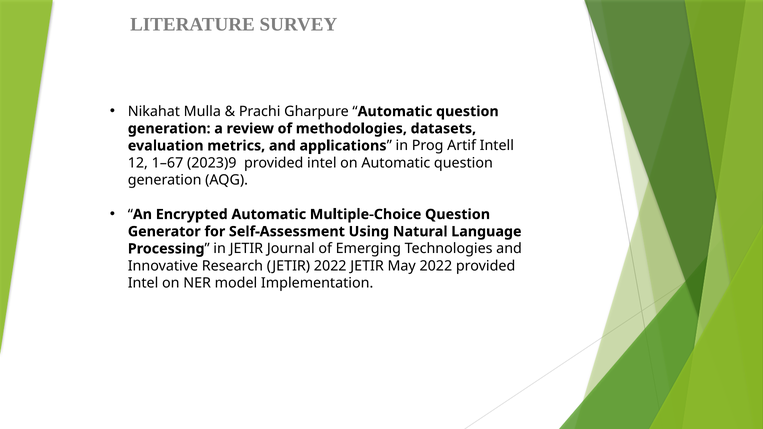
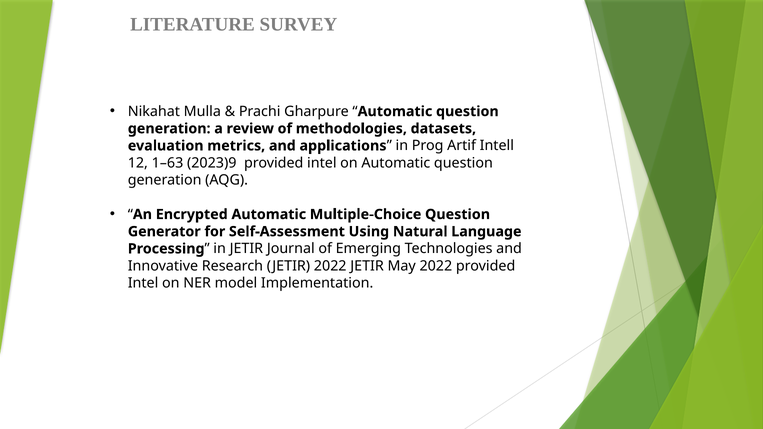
1–67: 1–67 -> 1–63 (167, 163)
